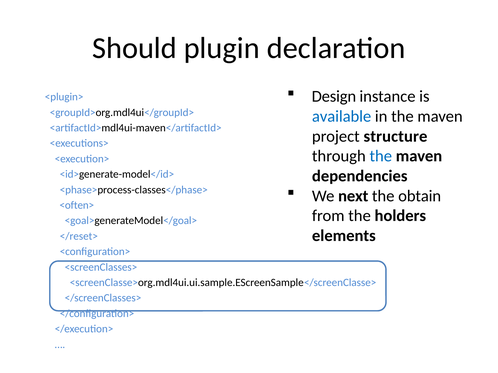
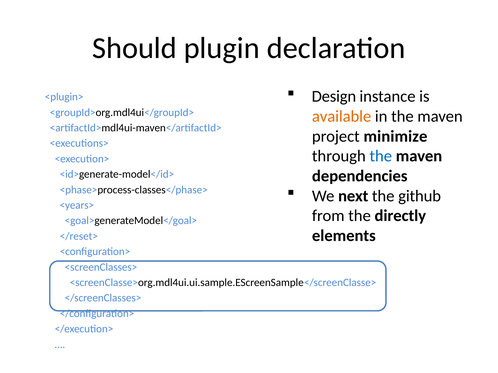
available colour: blue -> orange (342, 116)
structure: structure -> minimize (395, 136)
obtain: obtain -> github (420, 196)
<often>: <often> -> <years> (77, 205)
holders: holders -> directly (400, 216)
